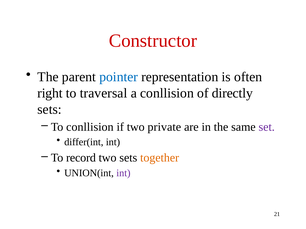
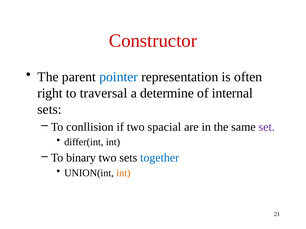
a conllision: conllision -> determine (167, 93)
directly: directly -> internal (232, 93)
private: private -> spacial (164, 127)
record: record -> binary (81, 158)
together colour: orange -> blue (160, 158)
int colour: purple -> orange (123, 173)
